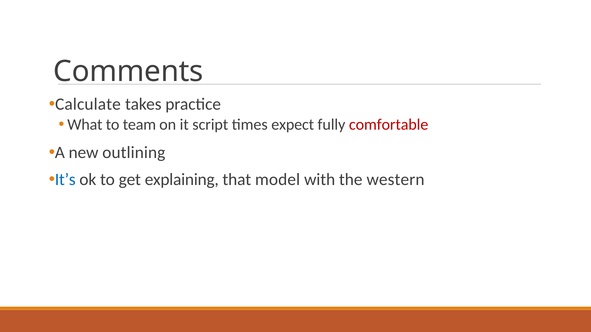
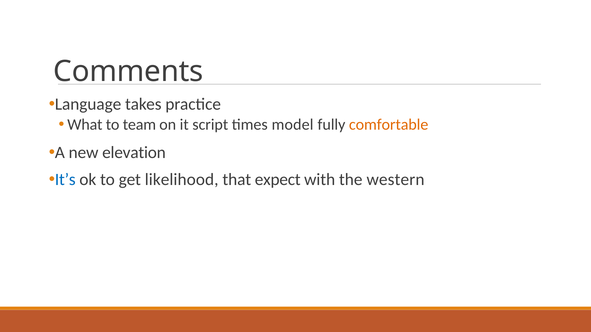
Calculate: Calculate -> Language (88, 104)
expect: expect -> model (293, 125)
comfortable colour: red -> orange (389, 125)
outlining: outlining -> elevation (134, 153)
explaining: explaining -> likelihood (182, 180)
model: model -> expect (278, 180)
